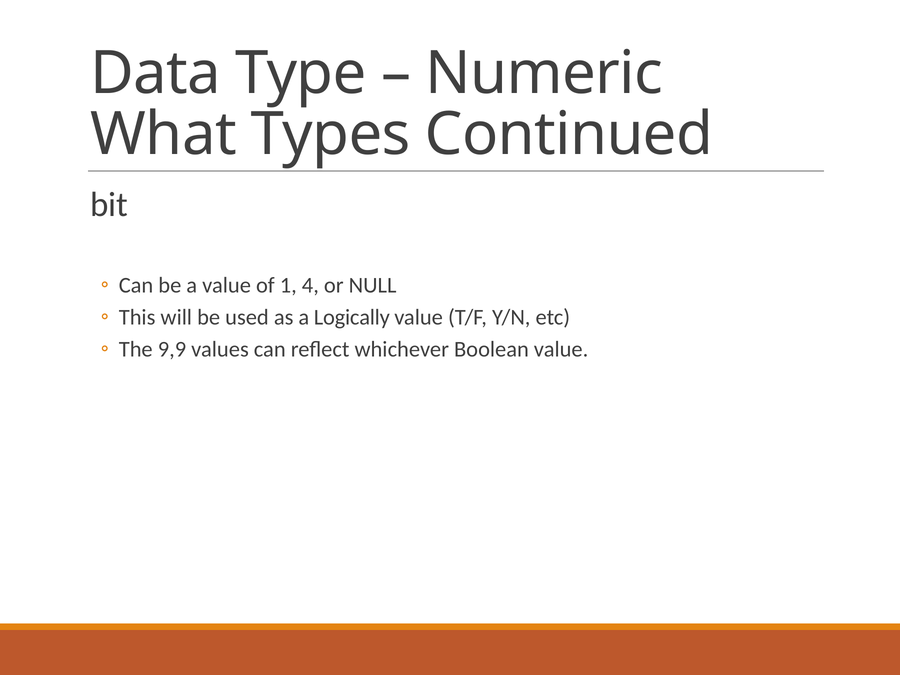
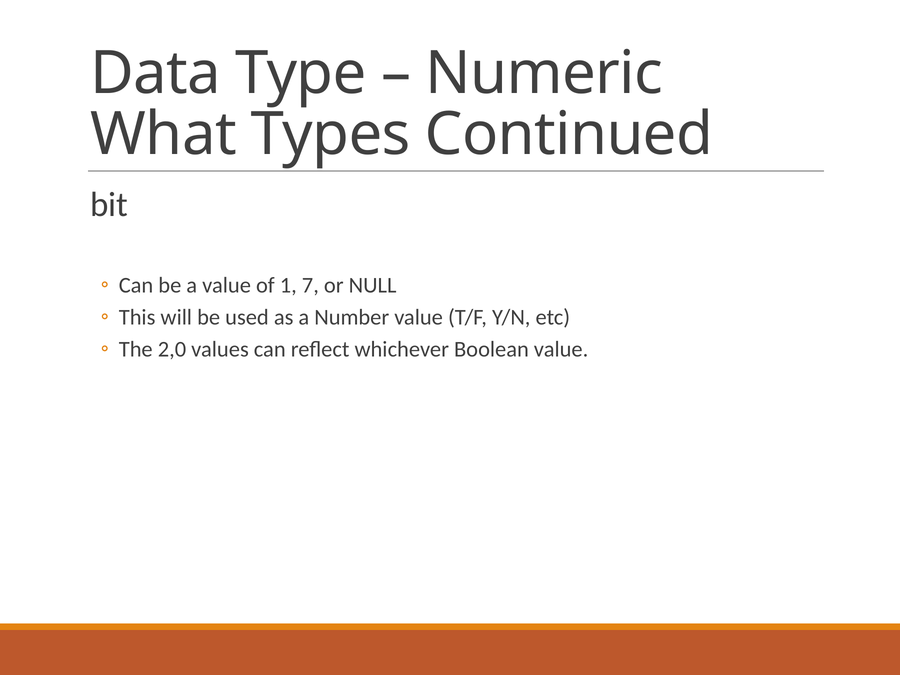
4: 4 -> 7 (310, 286)
Logically: Logically -> Number (352, 317)
9,9: 9,9 -> 2,0 (172, 349)
